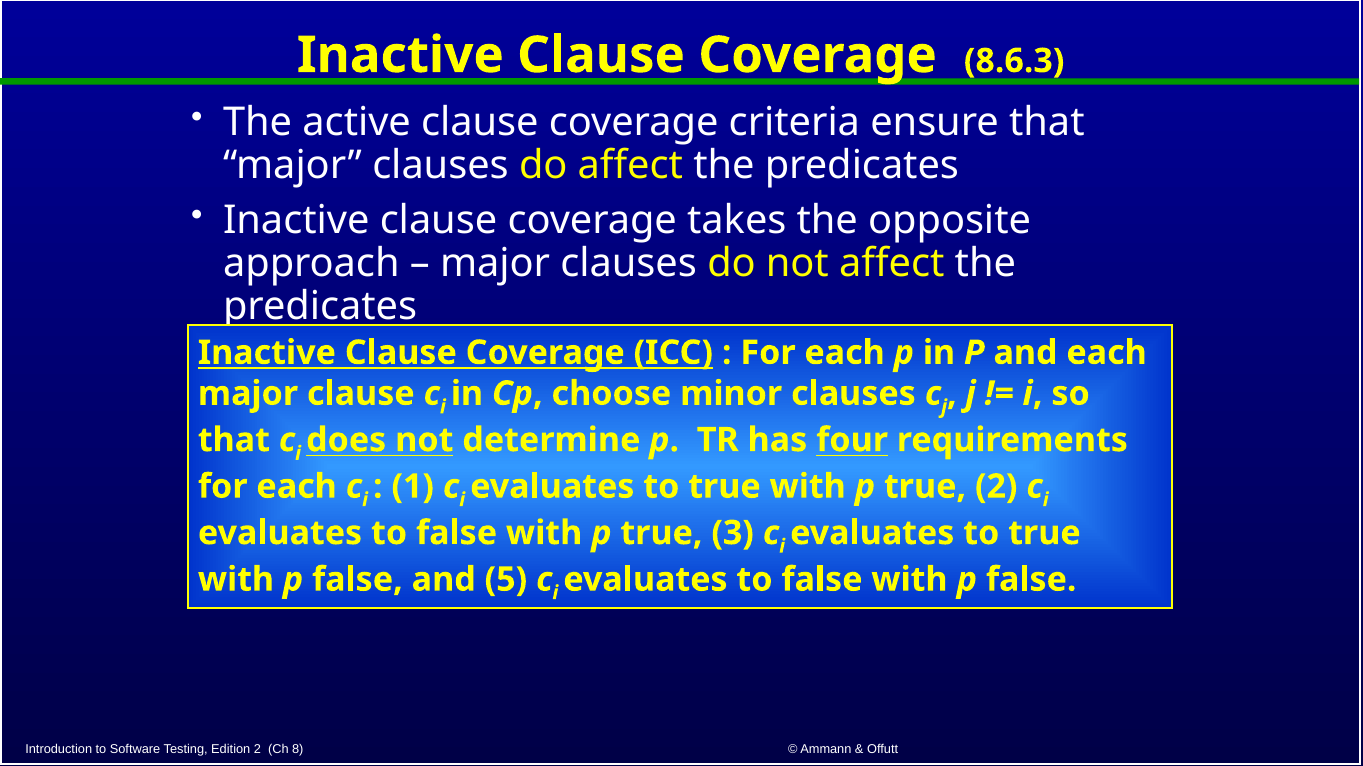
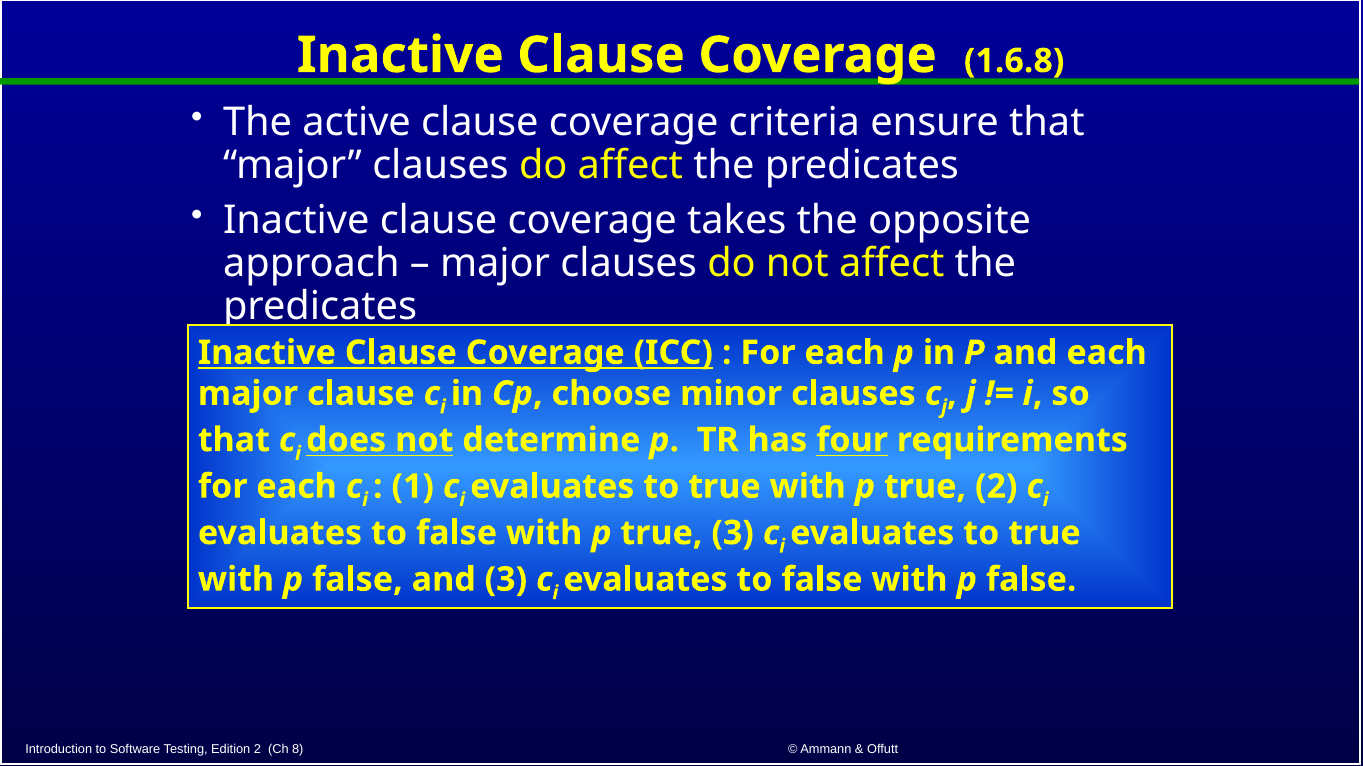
8.6.3: 8.6.3 -> 1.6.8 (1014, 61)
and 5: 5 -> 3 (506, 580)
